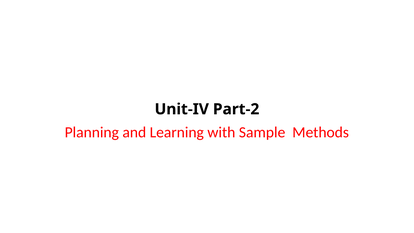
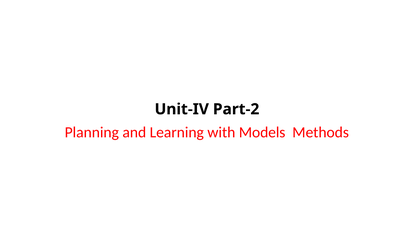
Sample: Sample -> Models (262, 132)
